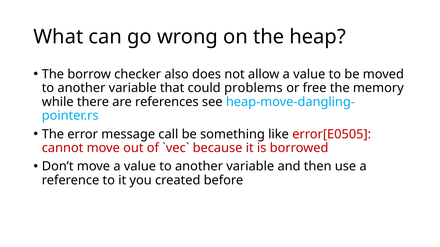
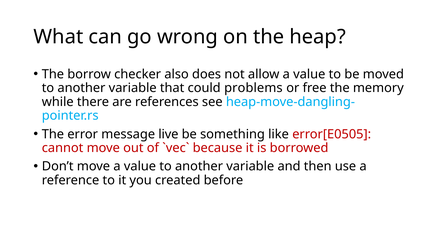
call: call -> live (168, 134)
